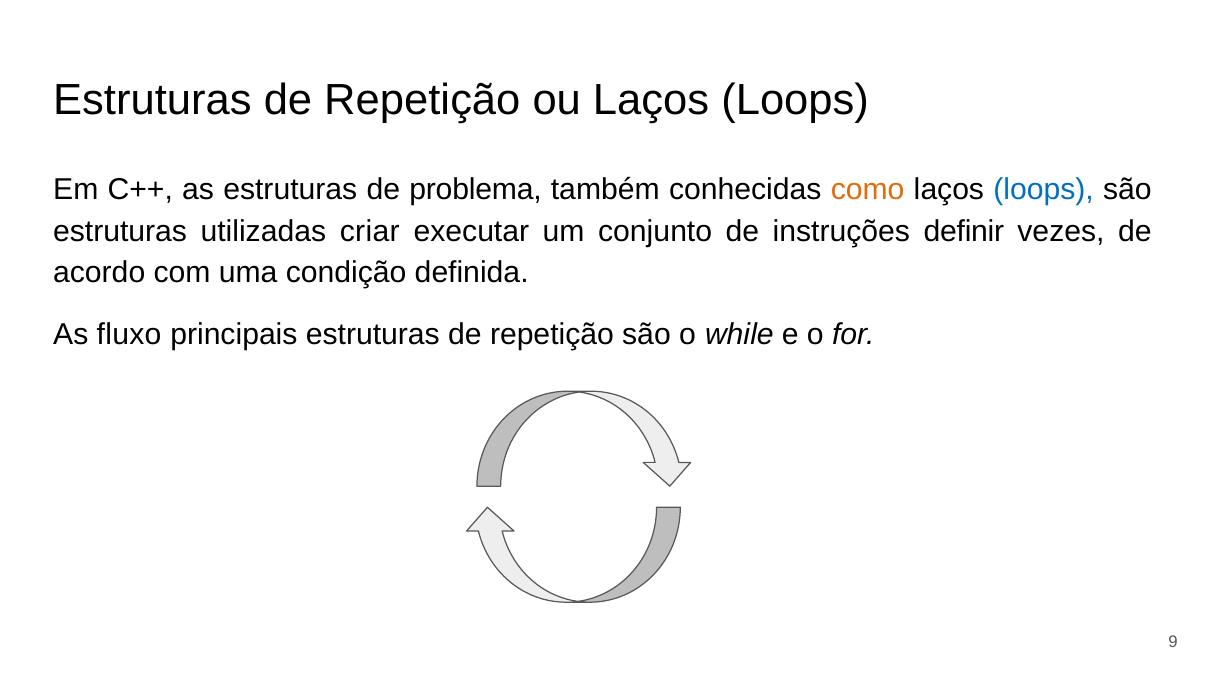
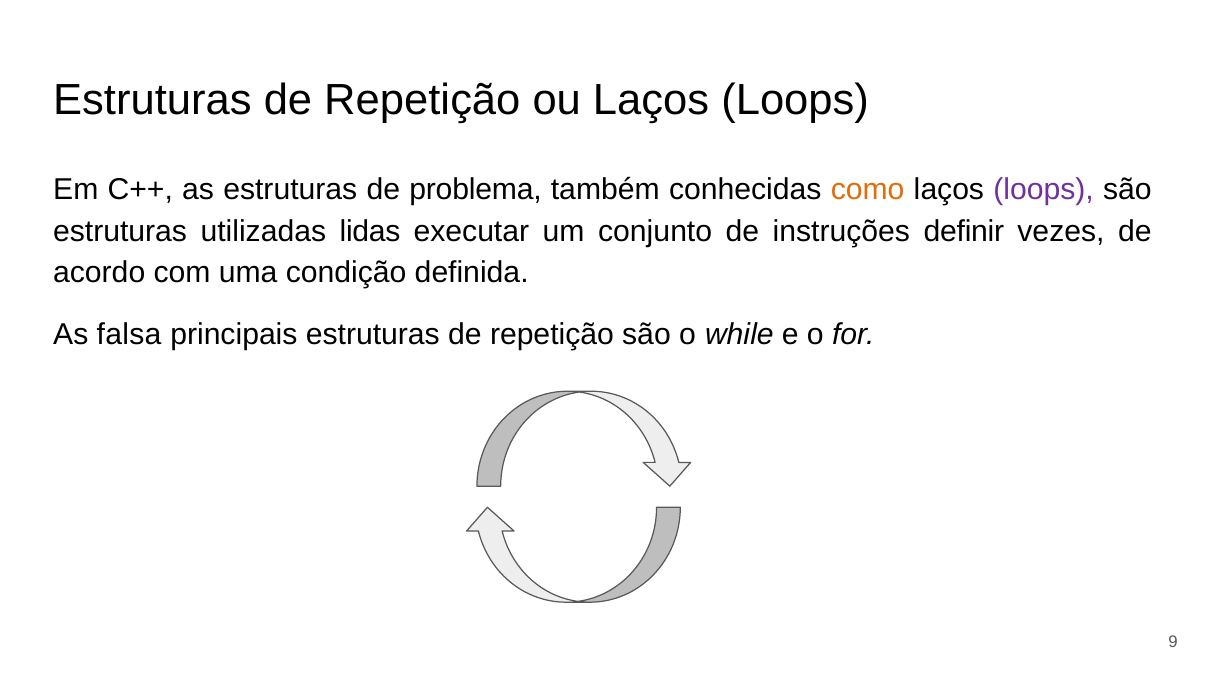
loops colour: blue -> purple (1044, 190)
criar: criar -> lidas (370, 231)
fluxo: fluxo -> falsa (129, 335)
